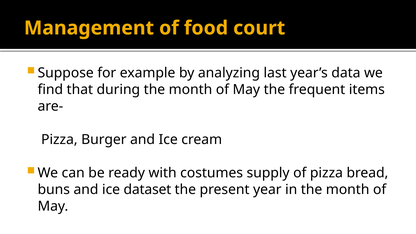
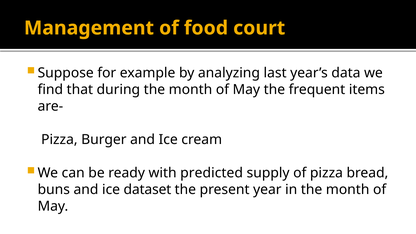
costumes: costumes -> predicted (212, 173)
